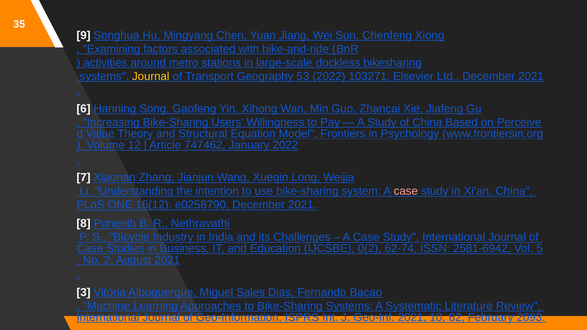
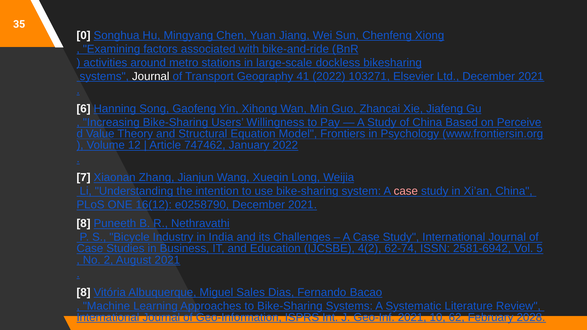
9: 9 -> 0 (84, 35)
Journal colour: yellow -> white (151, 76)
53: 53 -> 41 (303, 76)
0(2: 0(2 -> 4(2 (370, 249)
3: 3 -> 8 (84, 292)
2093: 2093 -> 2028 (531, 318)
